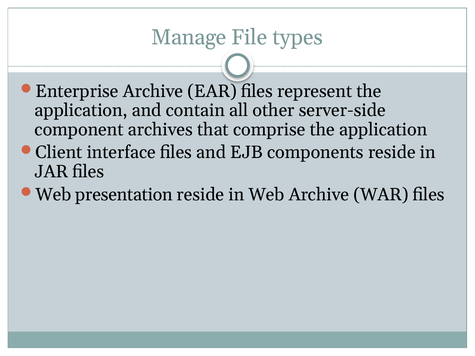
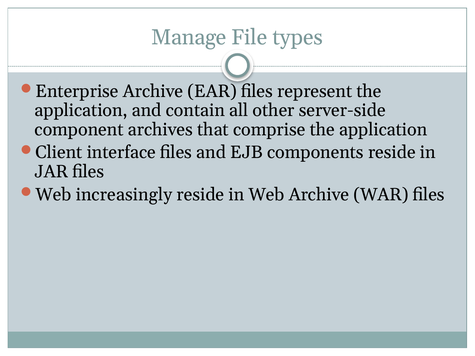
presentation: presentation -> increasingly (124, 195)
